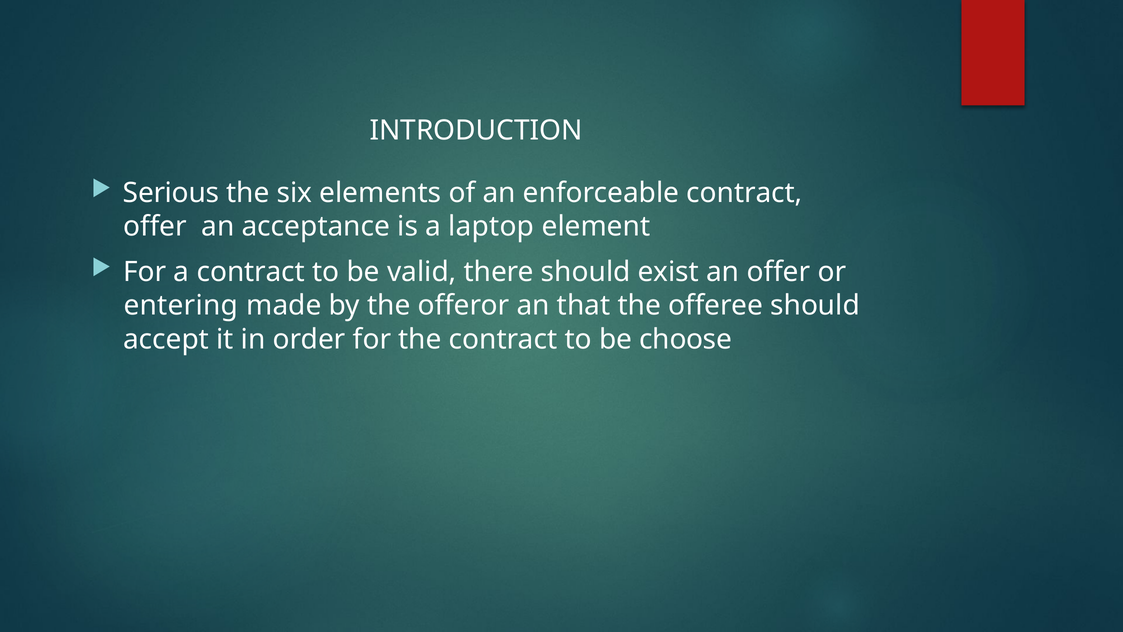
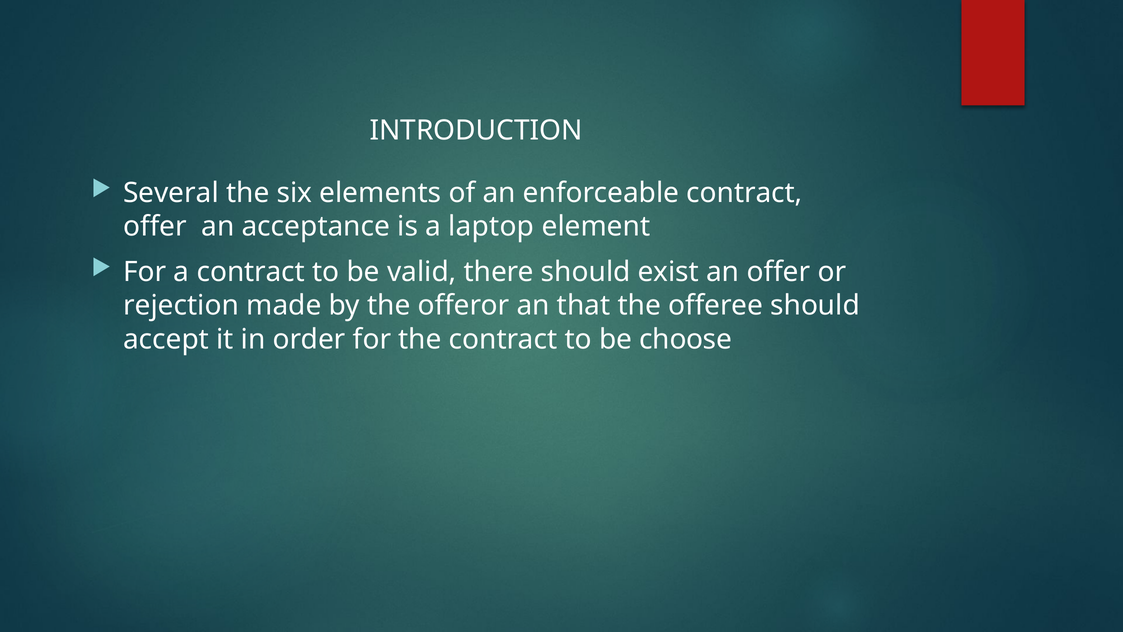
Serious: Serious -> Several (171, 193)
entering: entering -> rejection (181, 305)
